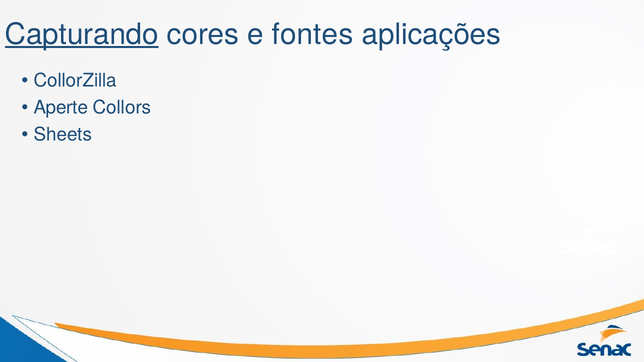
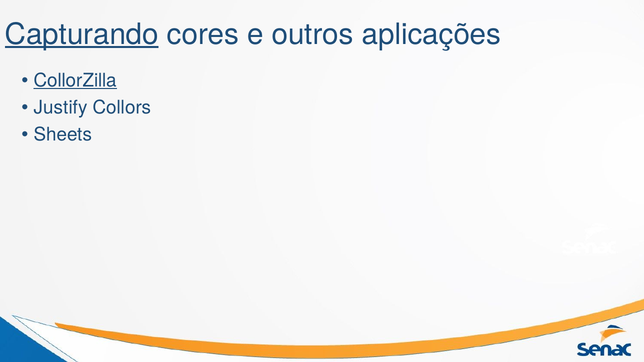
fontes: fontes -> outros (313, 34)
CollorZilla underline: none -> present (75, 81)
Aperte: Aperte -> Justify (61, 108)
